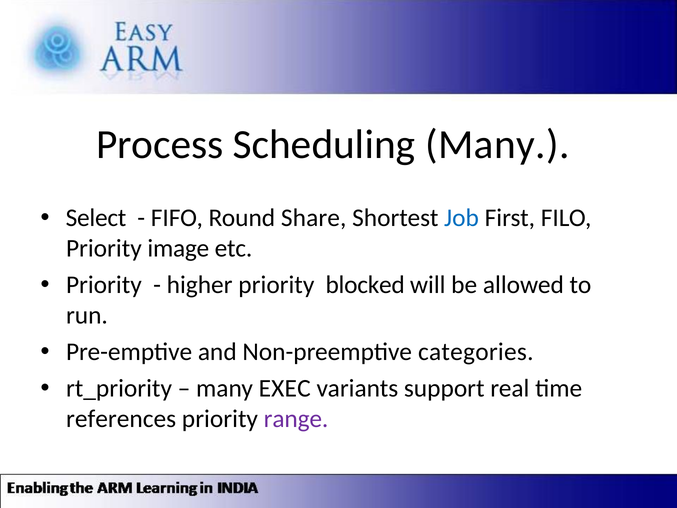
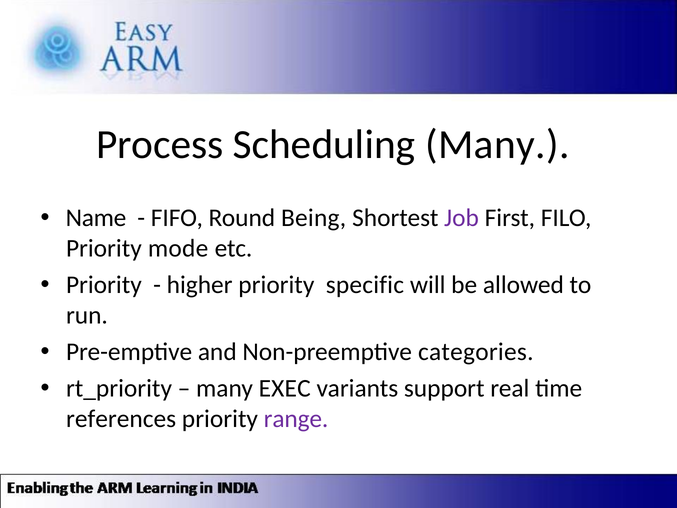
Select: Select -> Name (96, 218)
Share: Share -> Being (314, 218)
Job colour: blue -> purple (461, 218)
image: image -> mode (178, 248)
blocked: blocked -> specific (365, 285)
